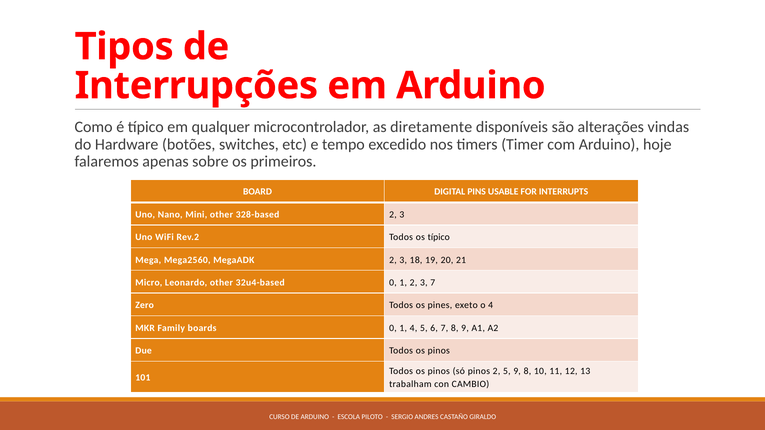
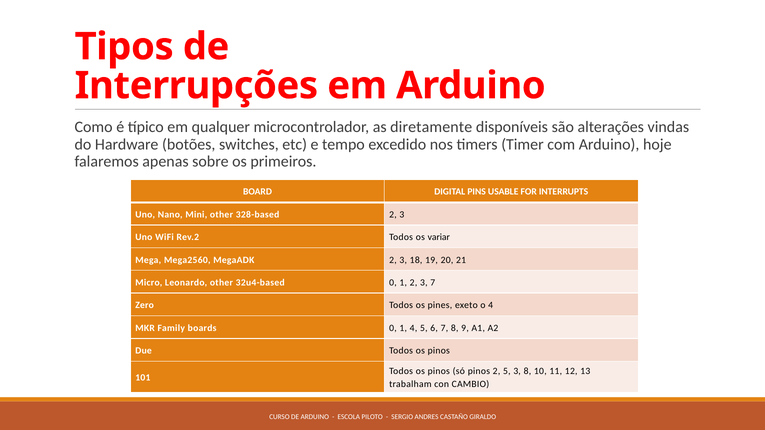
os típico: típico -> variar (439, 237)
5 9: 9 -> 3 (517, 371)
